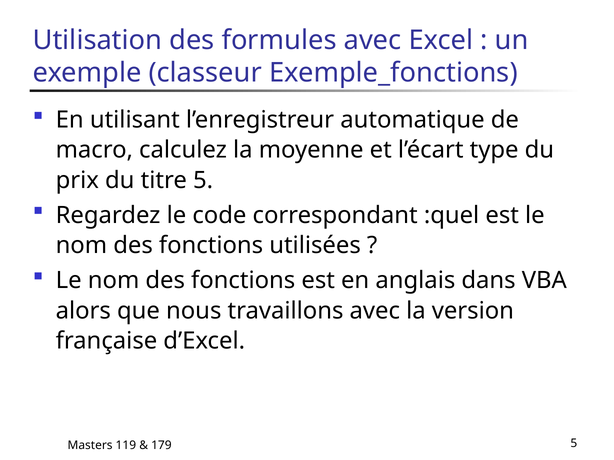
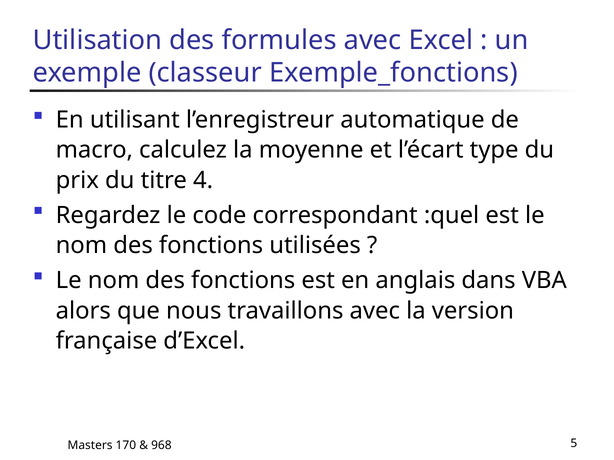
titre 5: 5 -> 4 (203, 180)
119: 119 -> 170 (126, 446)
179: 179 -> 968 (161, 446)
